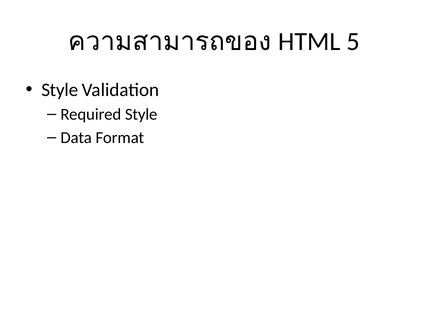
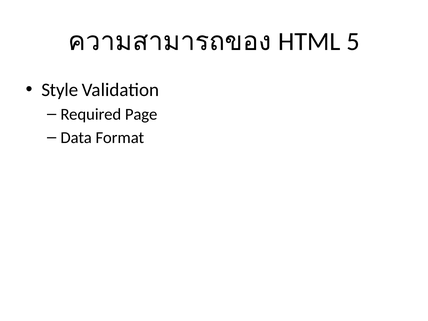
Required Style: Style -> Page (141, 114)
